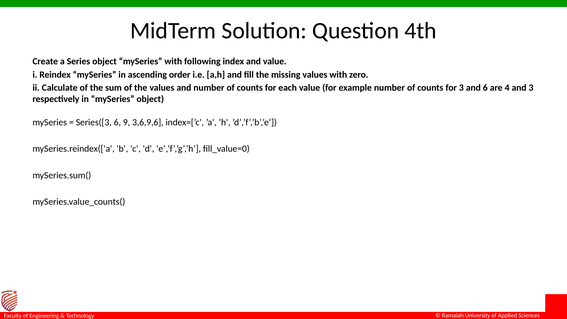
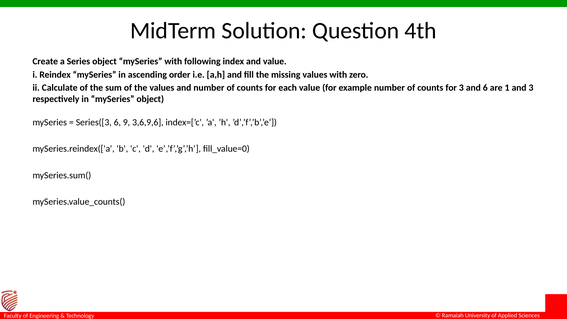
4: 4 -> 1 (507, 88)
